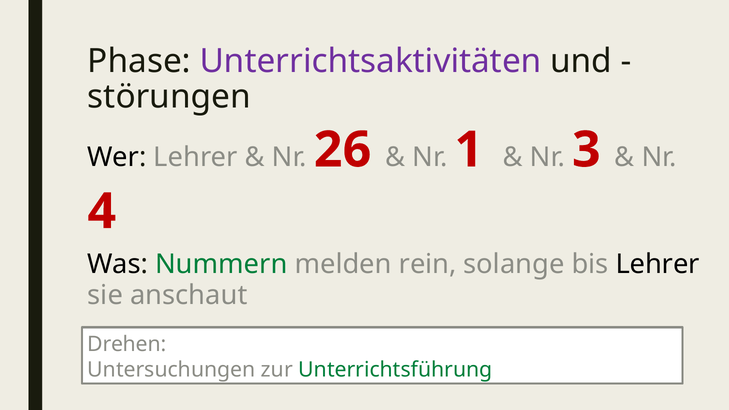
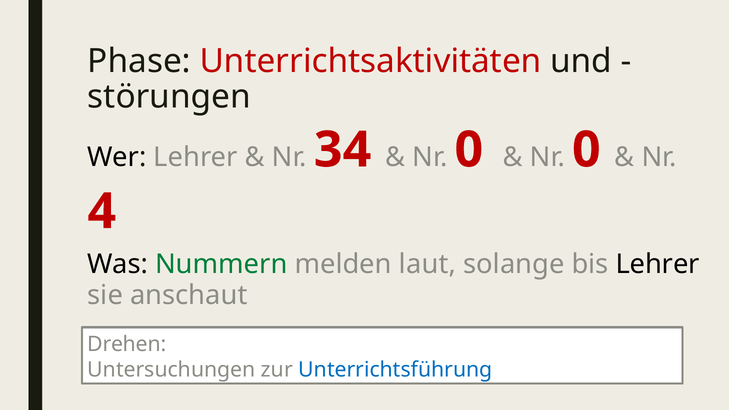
Unterrichtsaktivitäten colour: purple -> red (371, 61)
26: 26 -> 34 (343, 150)
1: 1 -> 0 (469, 150)
3: 3 -> 0 (586, 150)
rein: rein -> laut (428, 264)
Unterrichtsführung colour: green -> blue (395, 370)
